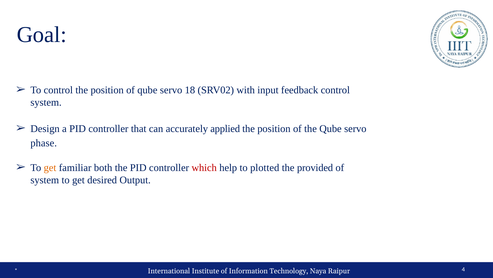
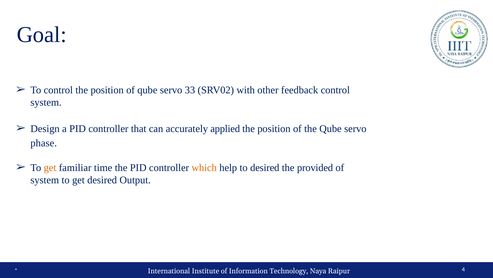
18: 18 -> 33 (190, 90)
input: input -> other (268, 90)
both: both -> time (103, 167)
which colour: red -> orange (204, 167)
to plotted: plotted -> desired (265, 167)
